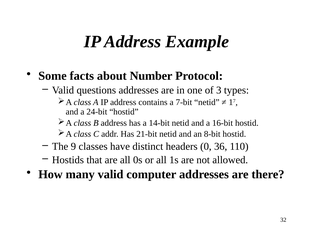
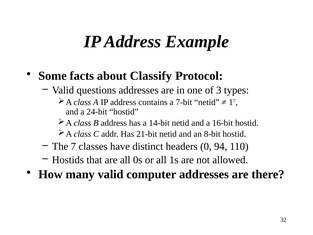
Number: Number -> Classify (151, 76)
9: 9 -> 7 (73, 146)
36: 36 -> 94 (221, 146)
